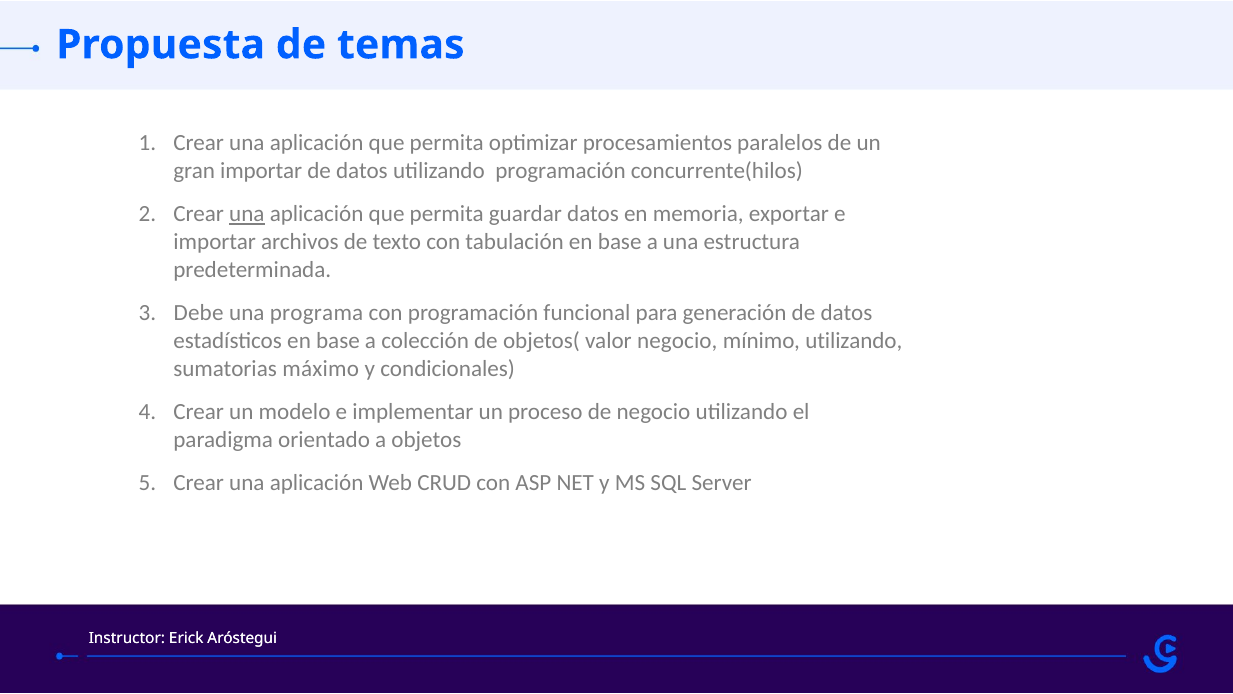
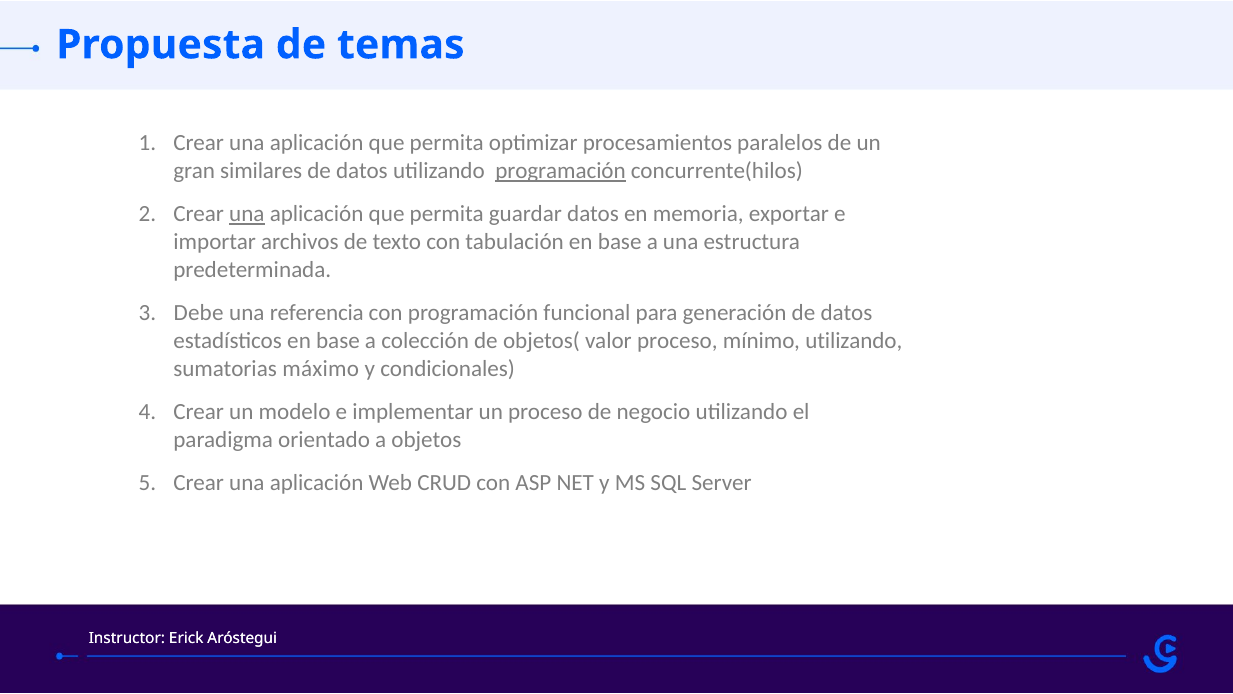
gran importar: importar -> similares (261, 171)
programación underline: none -> present (561, 171)
programa: programa -> referencia (317, 313)
valor negocio: negocio -> proceso (677, 340)
